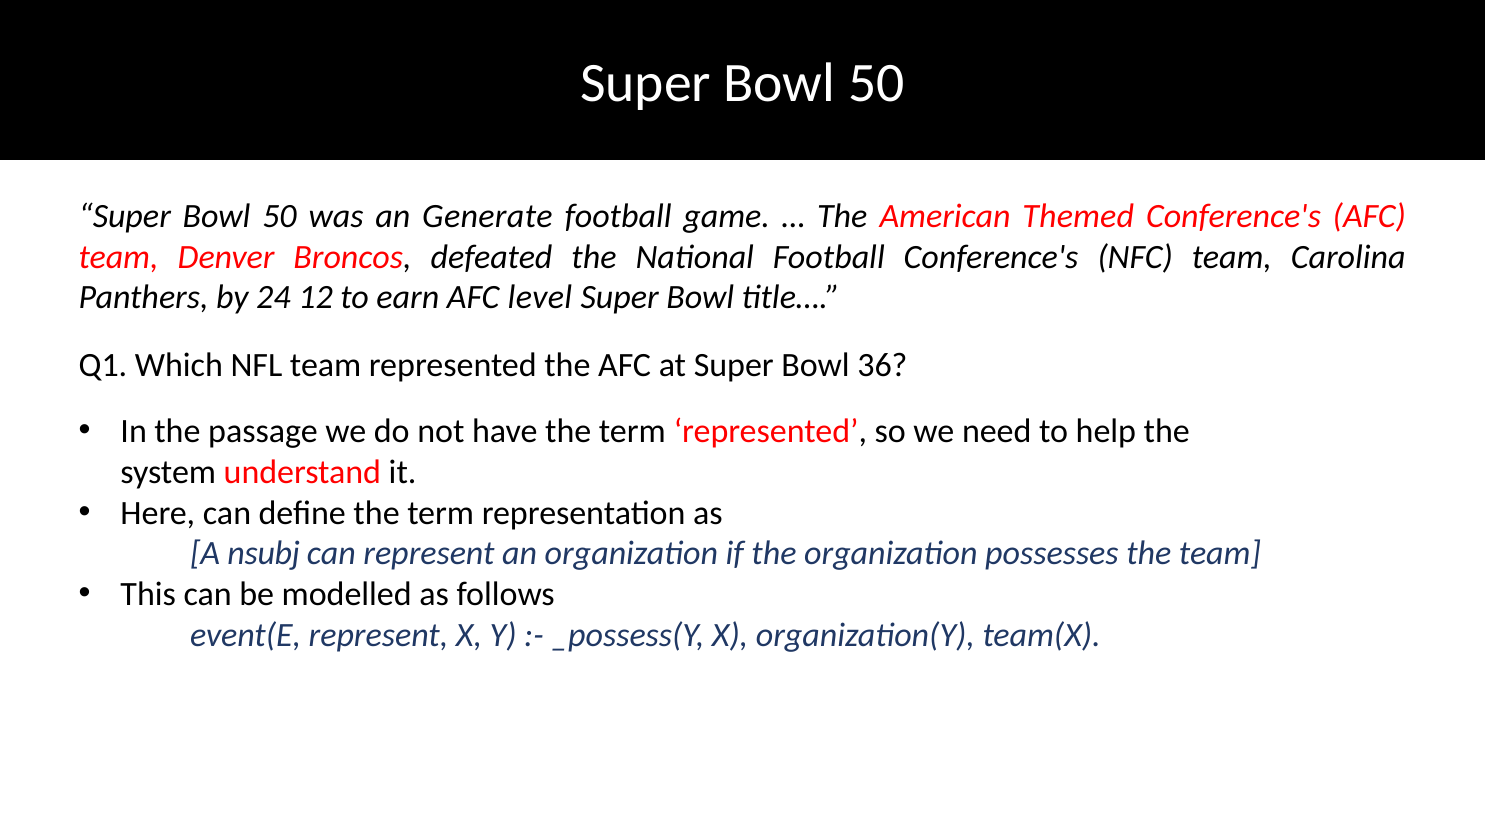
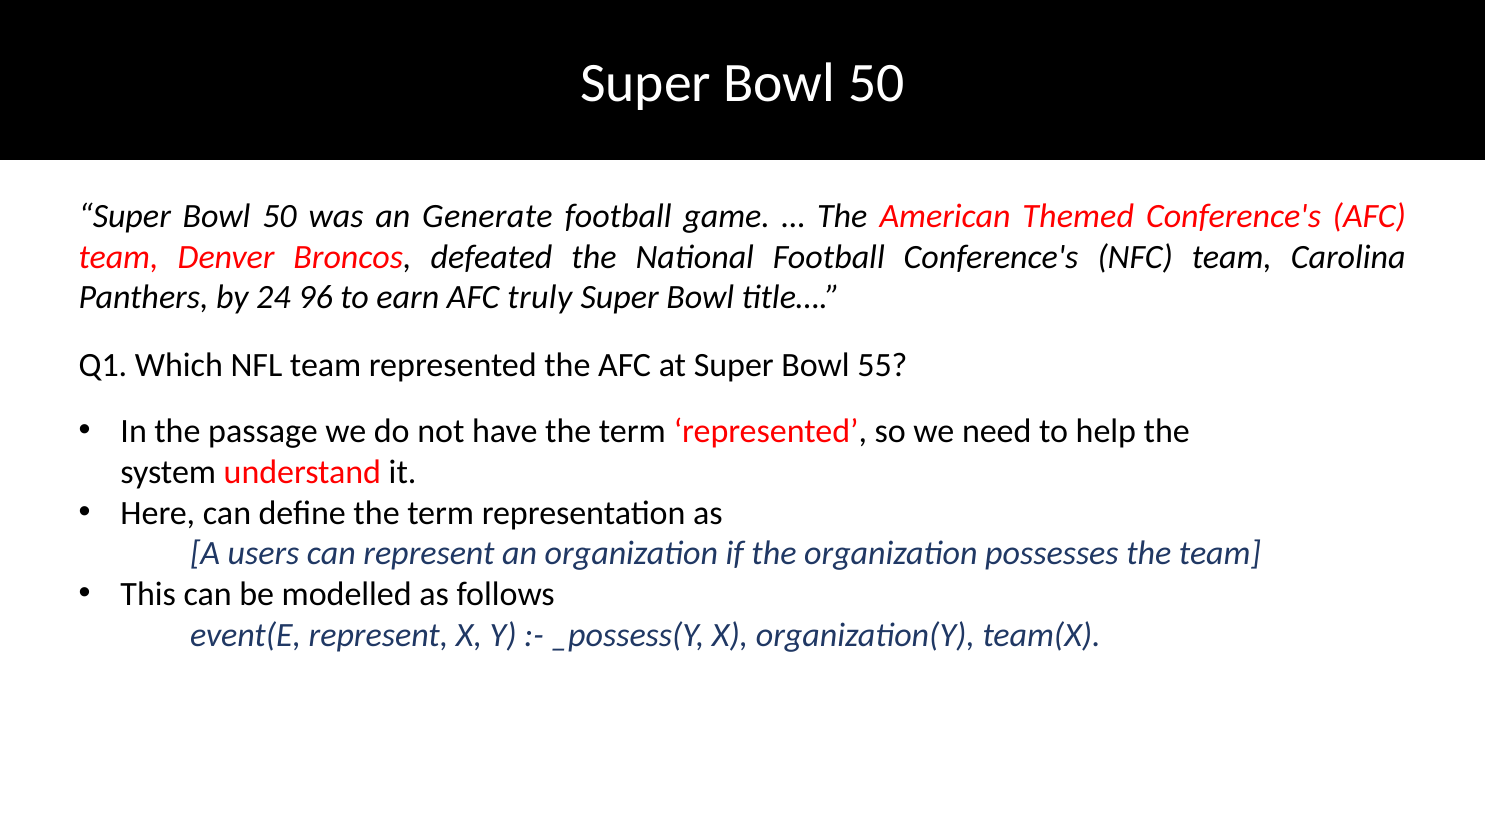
12: 12 -> 96 (316, 298)
level: level -> truly (540, 298)
36: 36 -> 55 (882, 365)
nsubj: nsubj -> users (264, 554)
